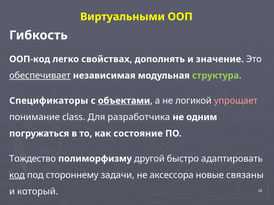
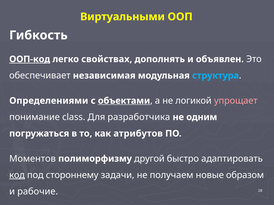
ООП-код underline: none -> present (30, 59)
значение: значение -> объявлен (220, 59)
обеспечивает underline: present -> none (40, 76)
структура colour: light green -> light blue (216, 76)
Спецификаторы: Спецификаторы -> Определениями (49, 101)
состояние: состояние -> атрибутов (138, 134)
Тождество: Тождество -> Моментов (32, 159)
аксессора: аксессора -> получаем (172, 175)
связаны: связаны -> образом (245, 175)
который: который -> рабочие (38, 192)
